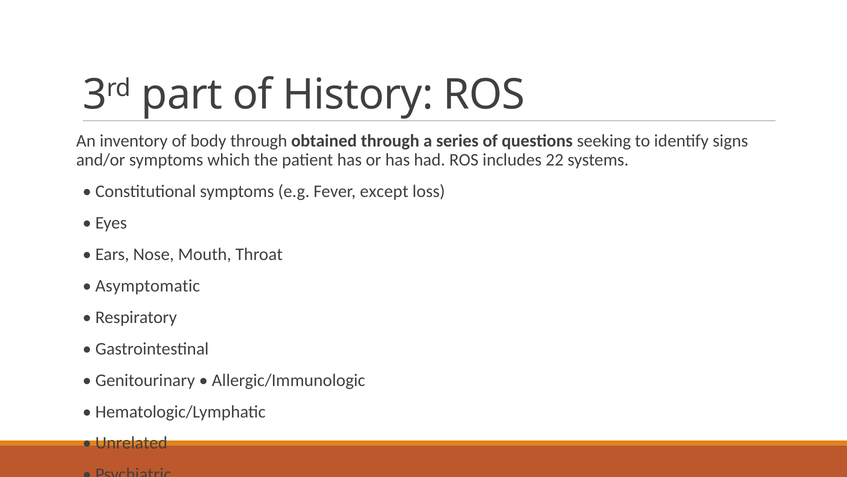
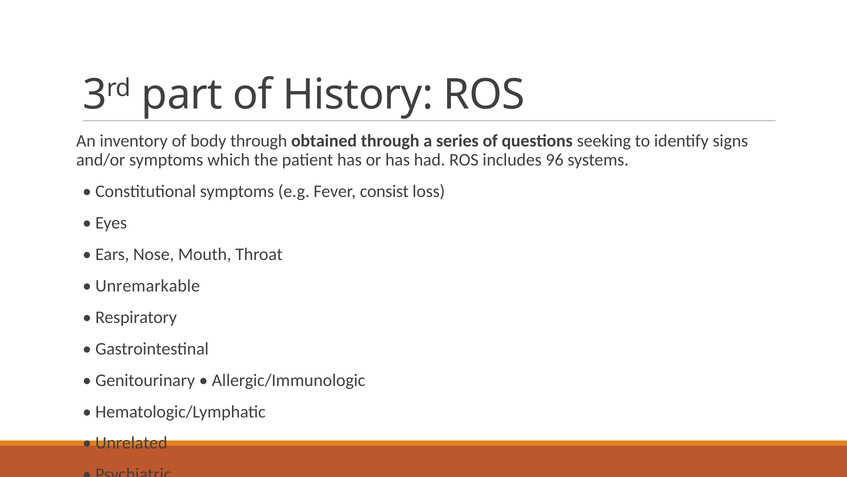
22: 22 -> 96 (555, 160)
except: except -> consist (384, 191)
Asymptomatic: Asymptomatic -> Unremarkable (148, 286)
